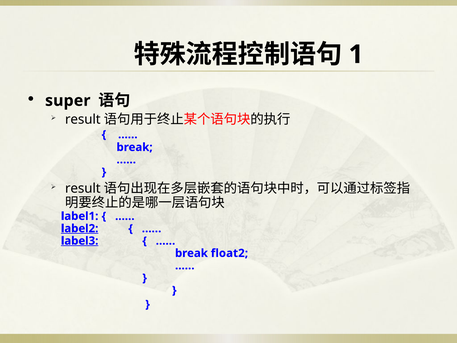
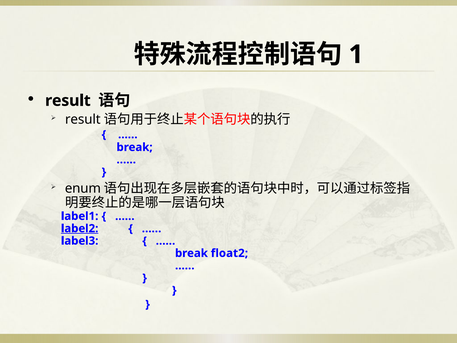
super: super -> result (68, 101)
result: result -> enum (83, 188)
label3 underline: present -> none (80, 241)
